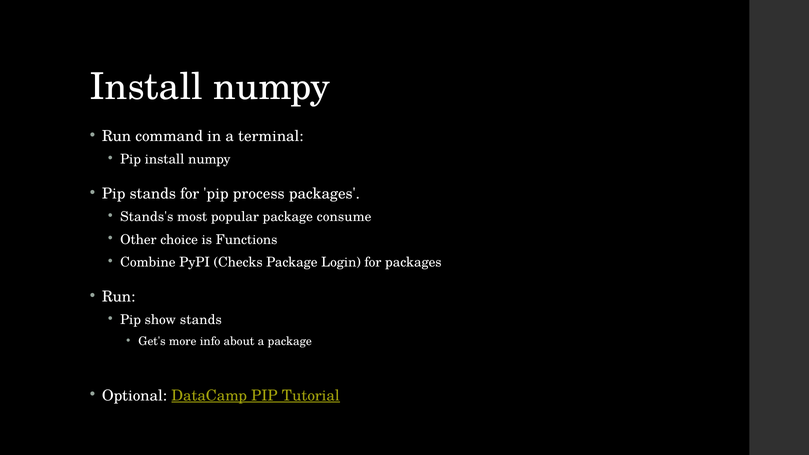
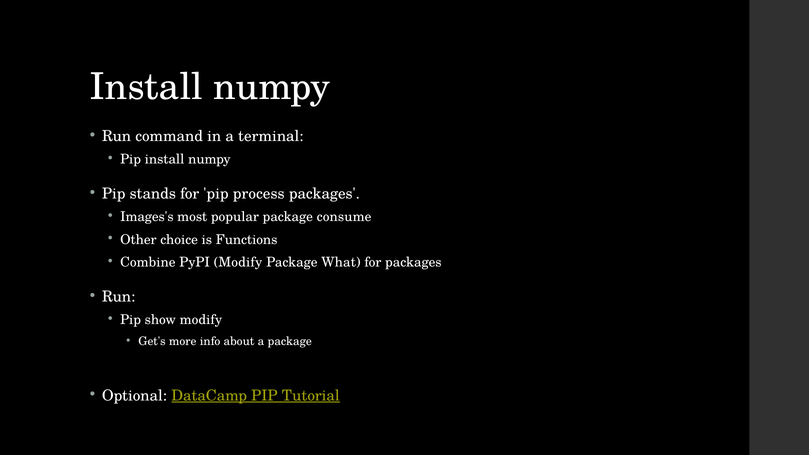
Stands's: Stands's -> Images's (147, 217)
PyPI Checks: Checks -> Modify (238, 263)
Login: Login -> What (341, 263)
show stands: stands -> modify (201, 320)
